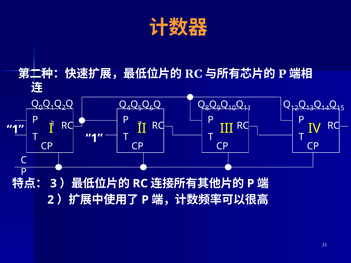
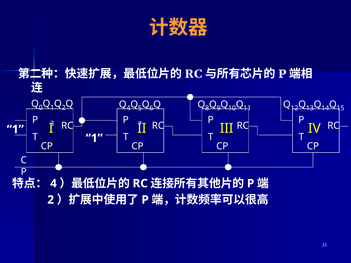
3: 3 -> 4 (53, 184)
